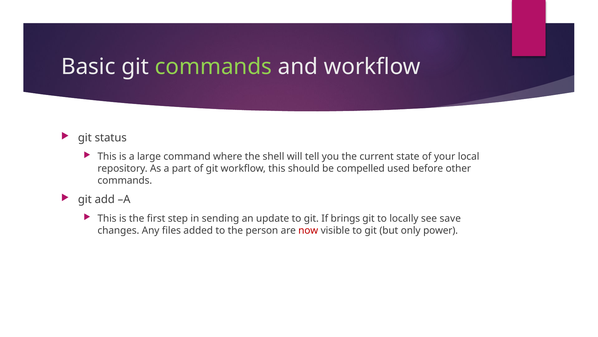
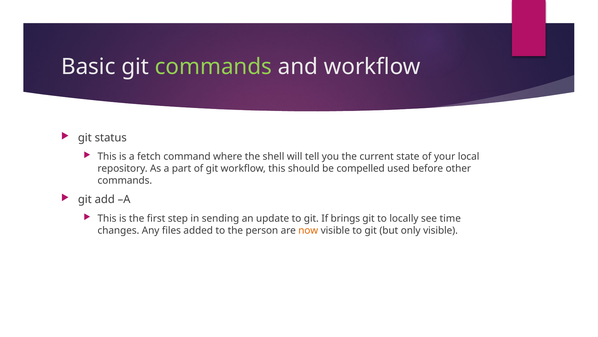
large: large -> fetch (149, 156)
save: save -> time (450, 218)
now colour: red -> orange (308, 230)
only power: power -> visible (441, 230)
